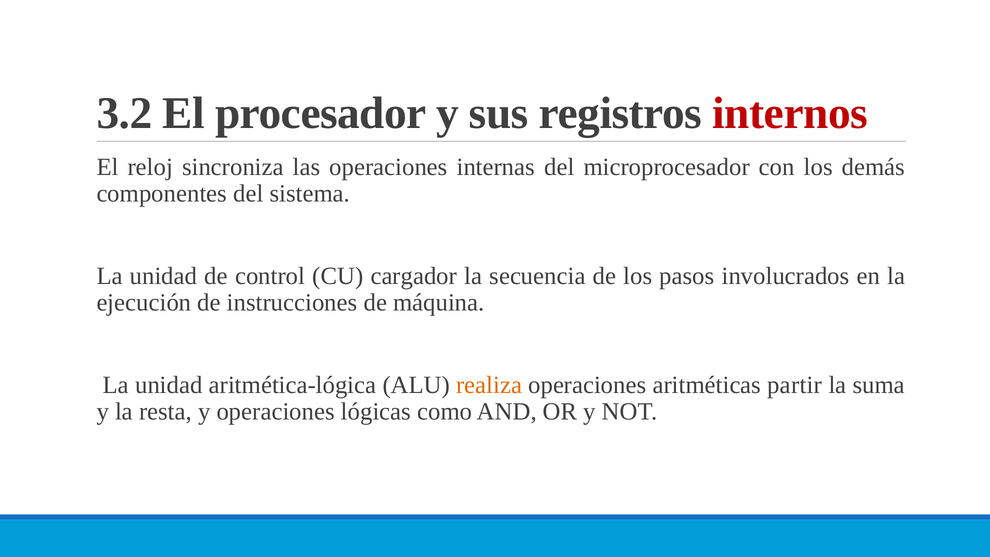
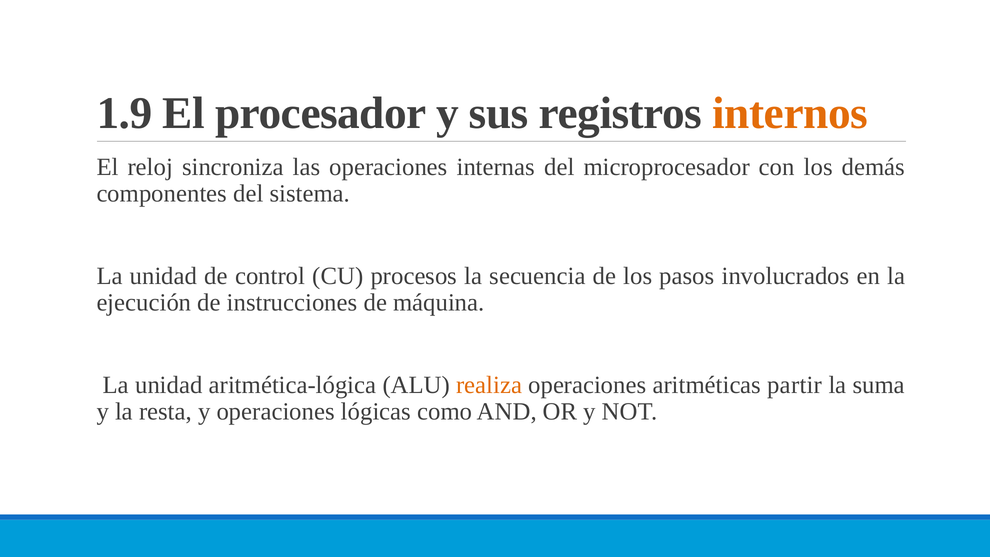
3.2: 3.2 -> 1.9 (125, 113)
internos colour: red -> orange (790, 113)
cargador: cargador -> procesos (414, 276)
